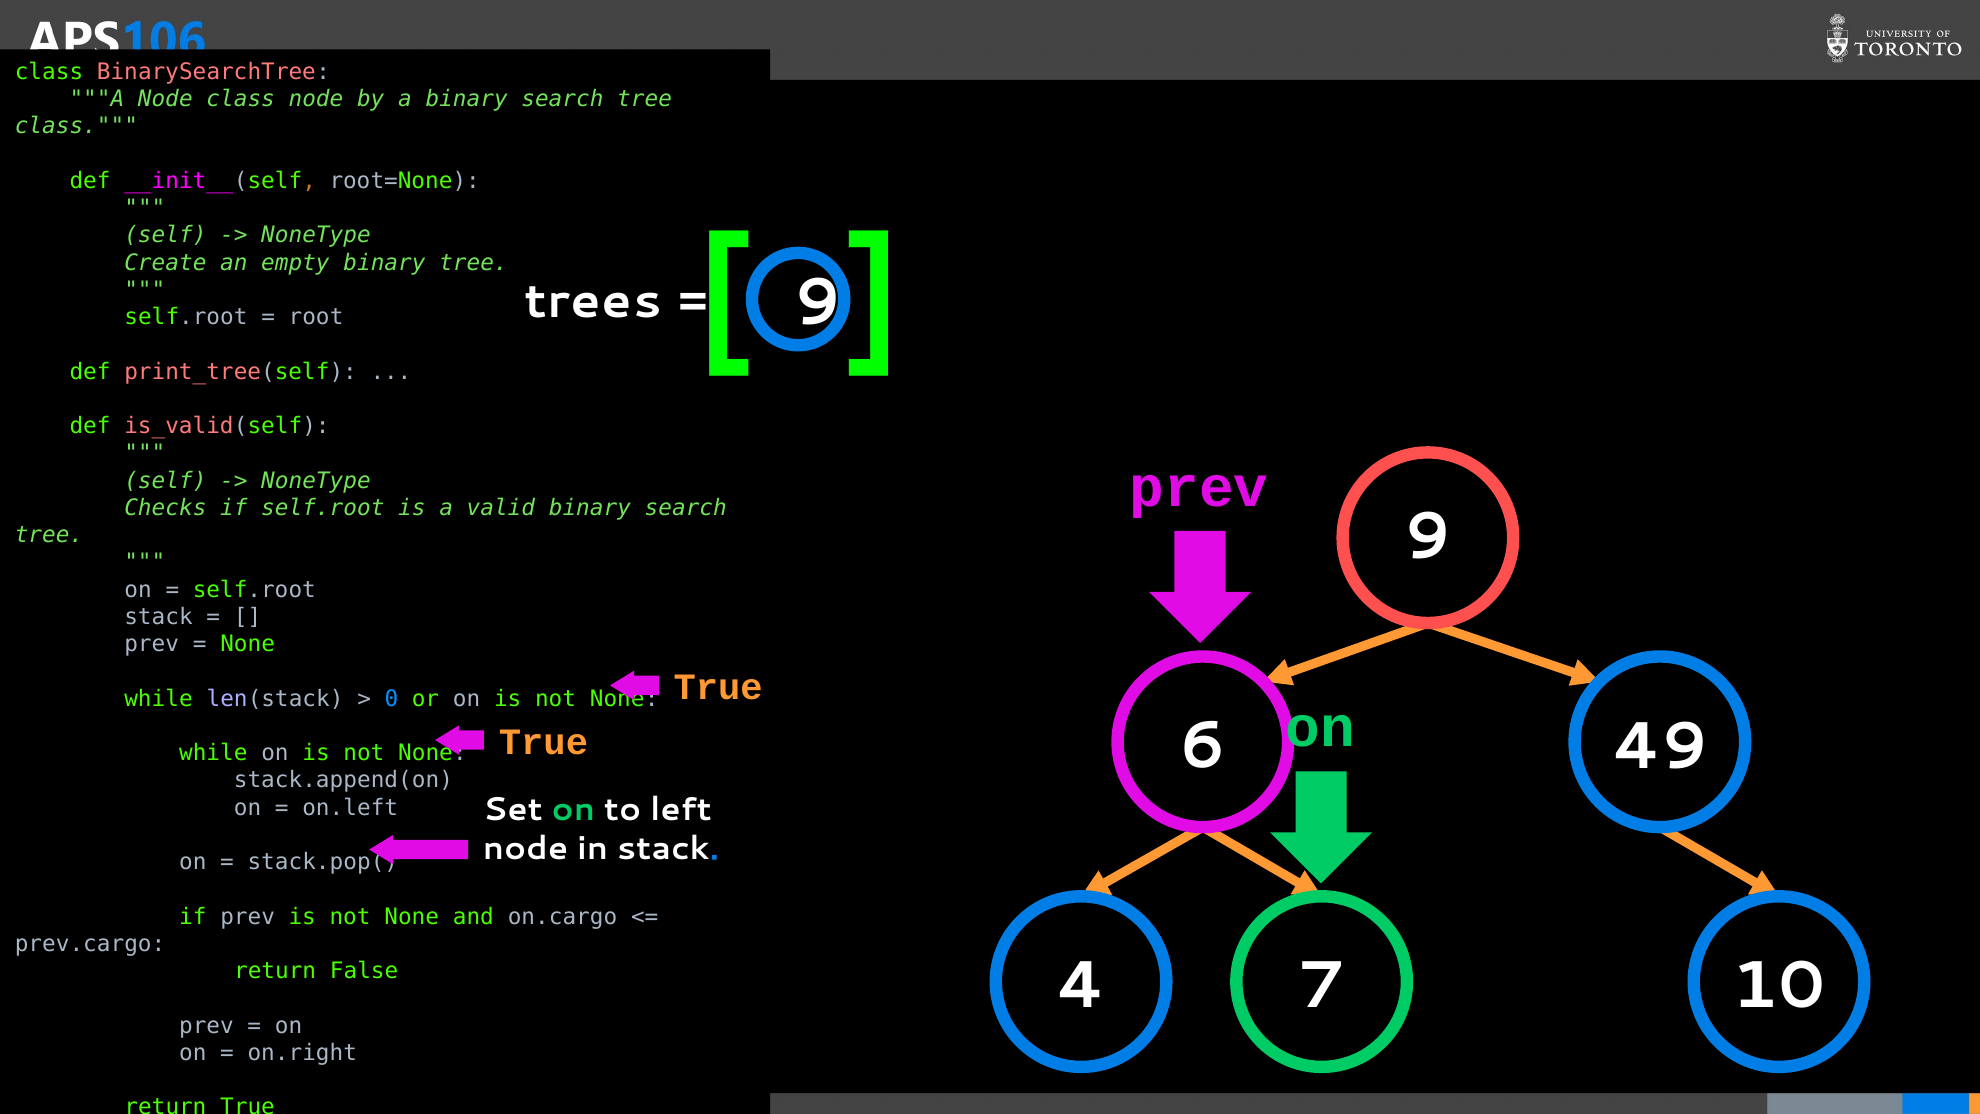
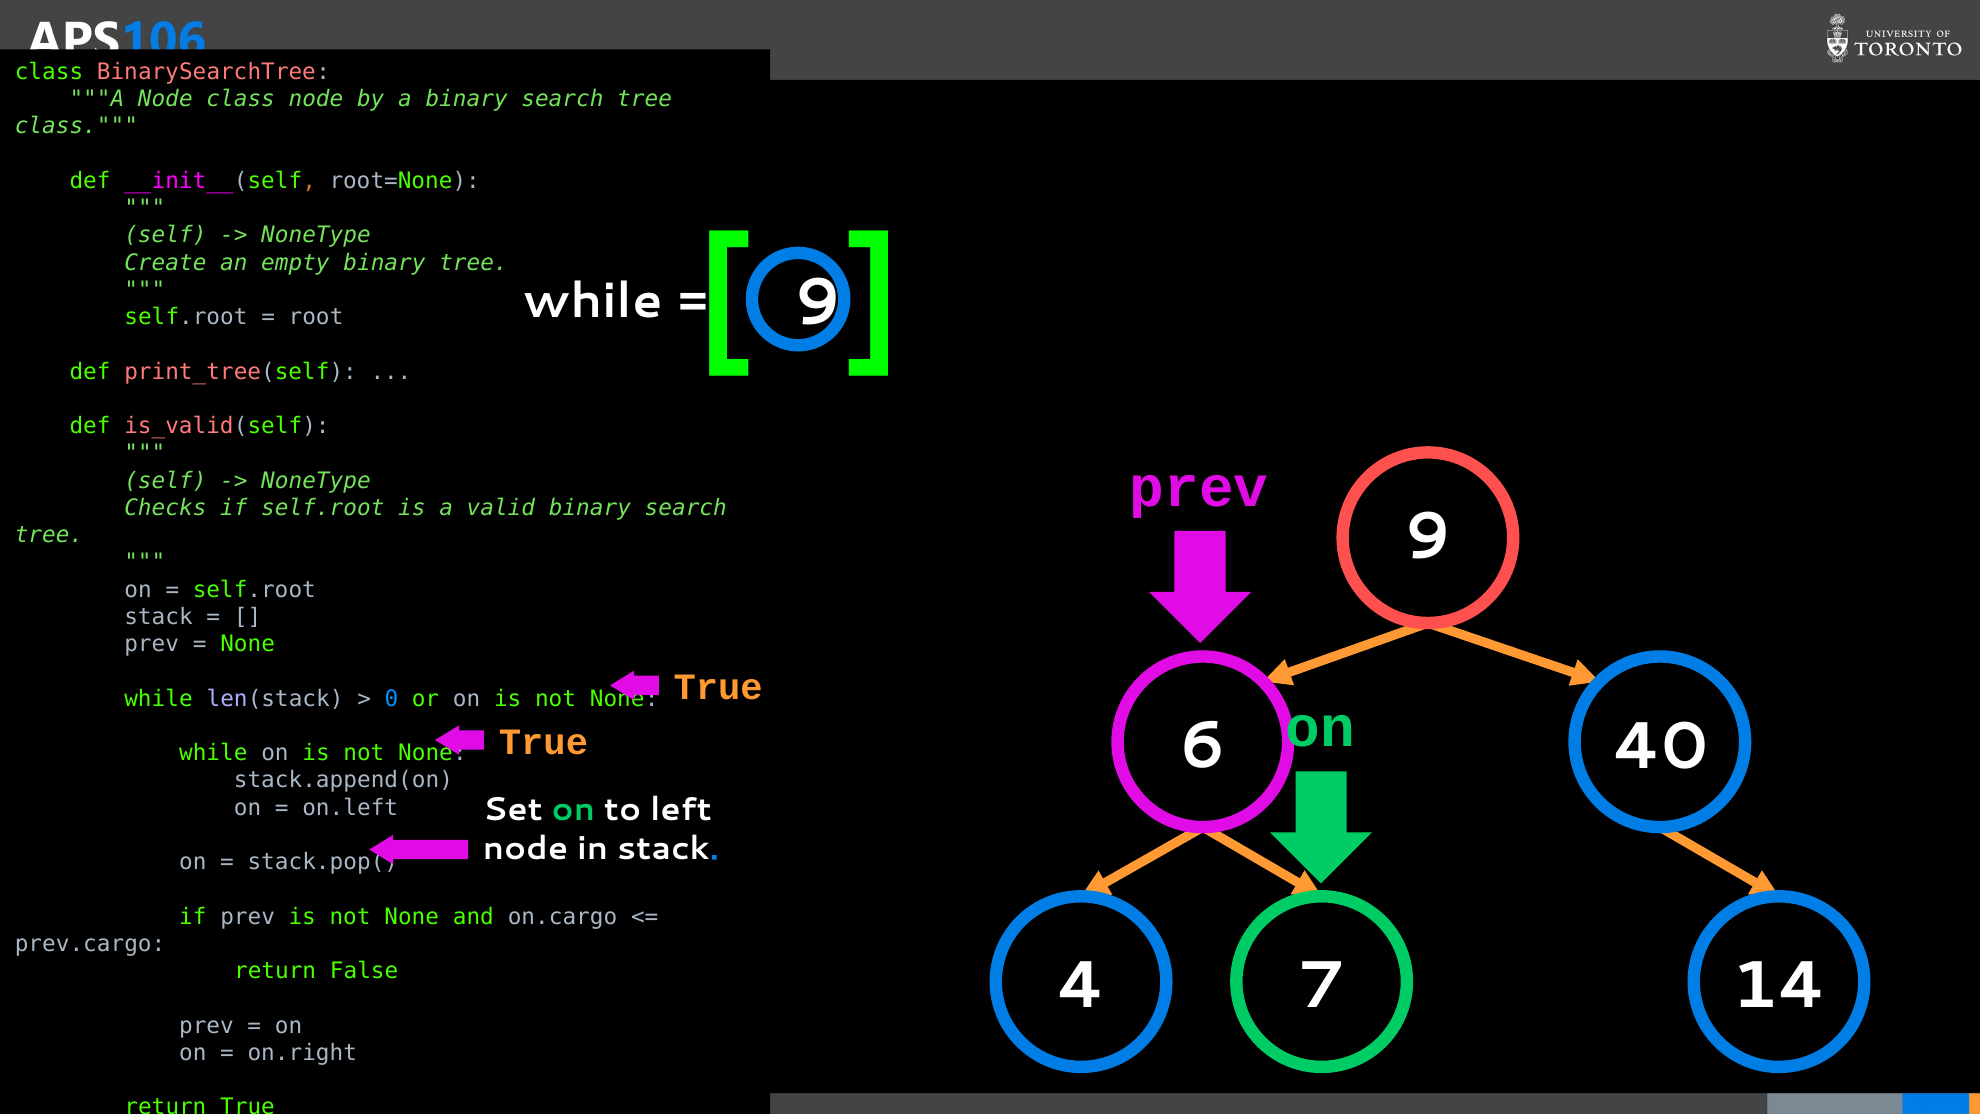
trees: trees -> while (593, 301)
49: 49 -> 40 (1660, 746)
10: 10 -> 14 (1779, 986)
